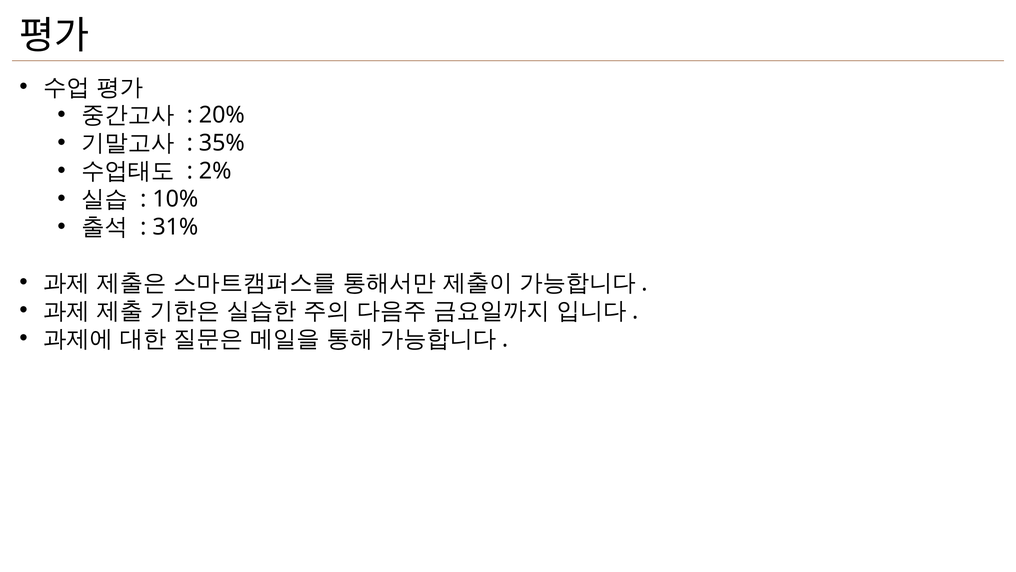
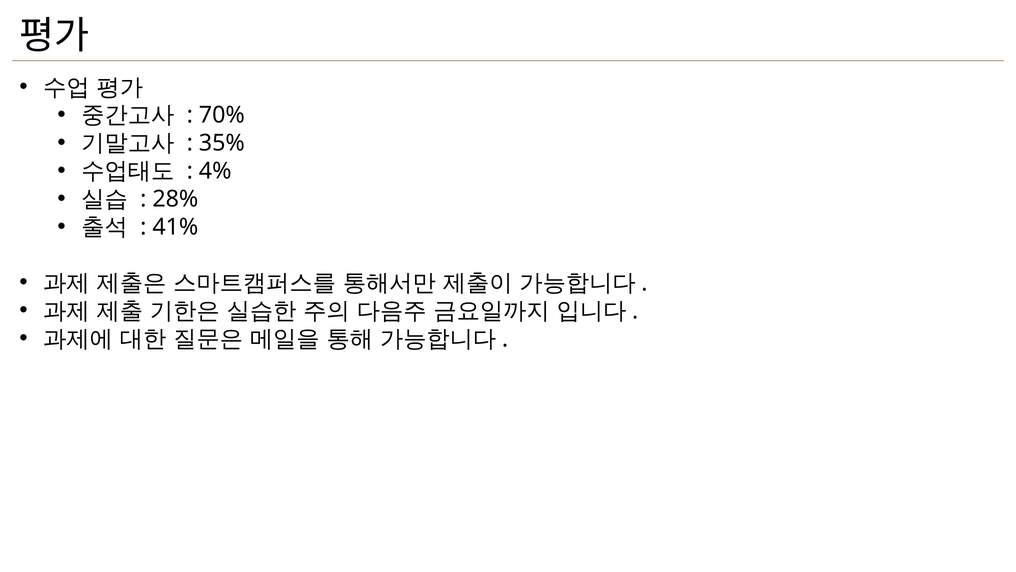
20%: 20% -> 70% (222, 115)
2%: 2% -> 4% (215, 171)
10%: 10% -> 28% (175, 199)
31%: 31% -> 41% (175, 227)
